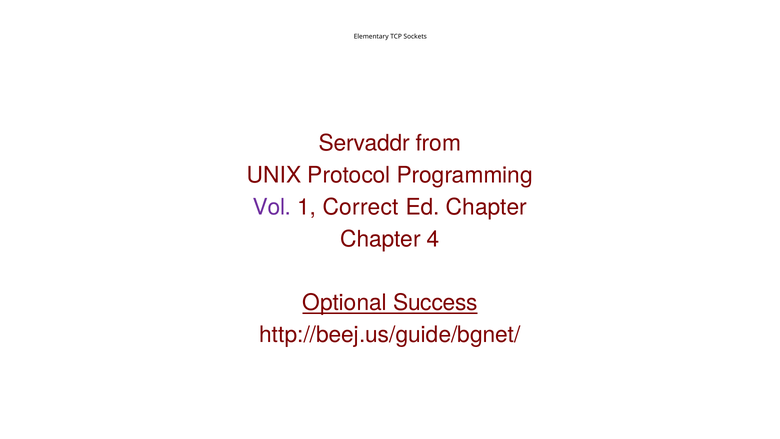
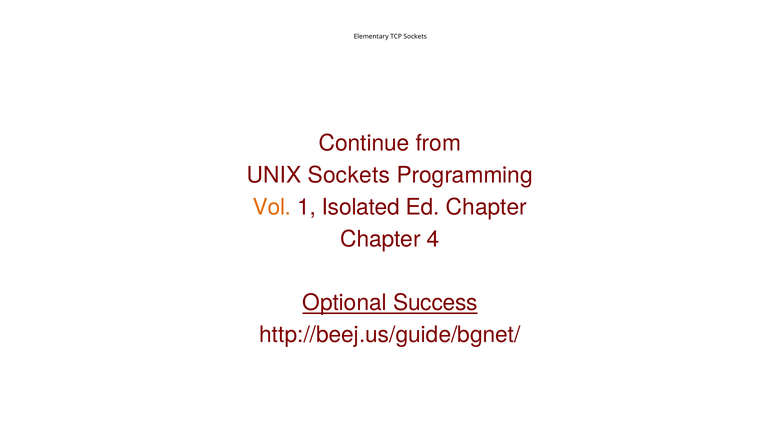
Servaddr: Servaddr -> Continue (364, 143)
UNIX Protocol: Protocol -> Sockets (349, 175)
Vol colour: purple -> orange (272, 207)
Correct: Correct -> Isolated (361, 207)
